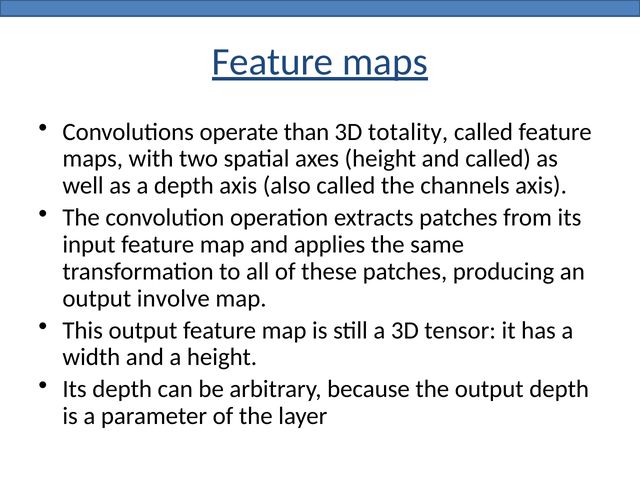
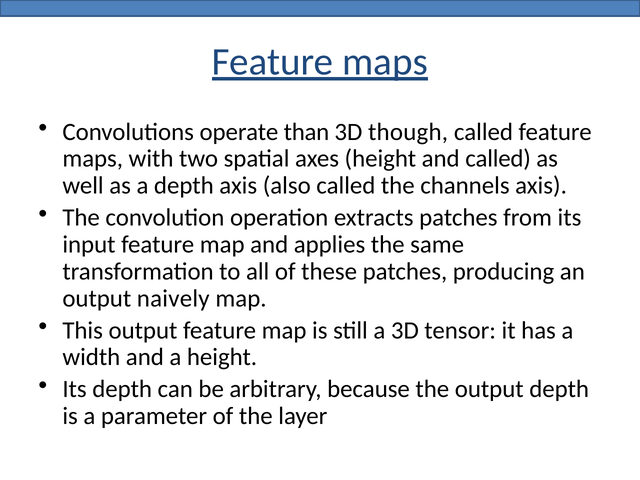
totality: totality -> though (408, 132)
involve: involve -> naively (173, 298)
